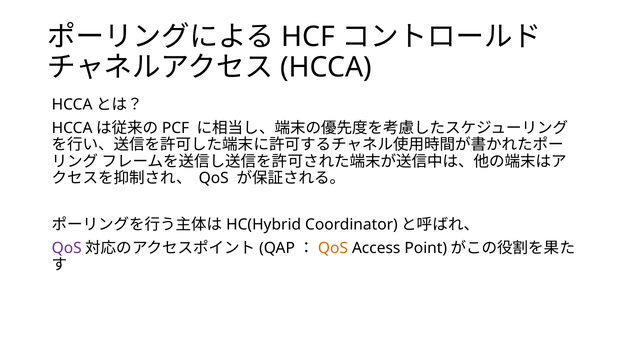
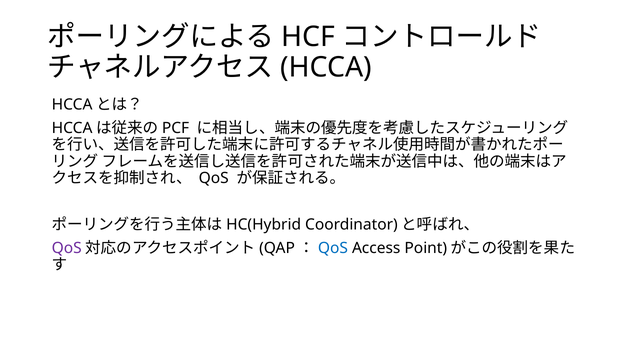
QoS colour: orange -> blue (333, 248)
